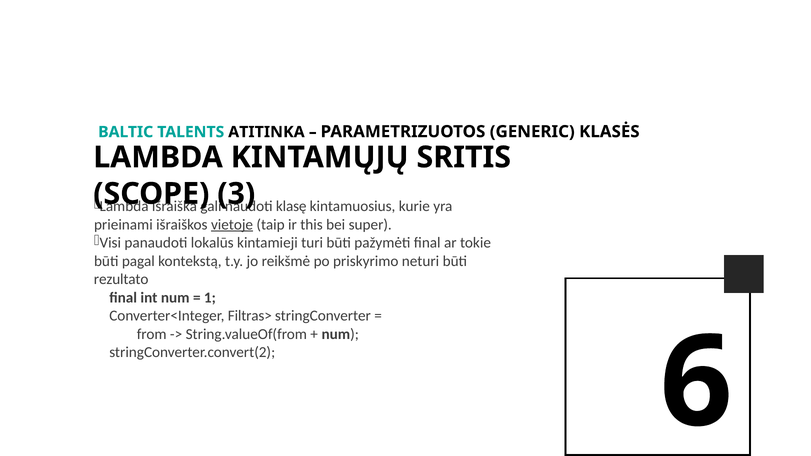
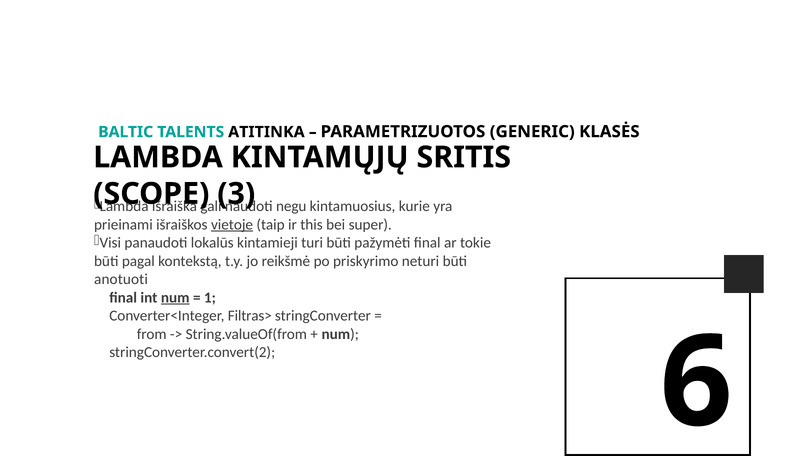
klasę: klasę -> negu (291, 206)
rezultato: rezultato -> anotuoti (121, 279)
num underline: none -> present (175, 298)
